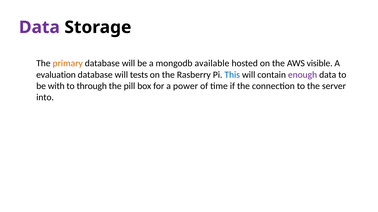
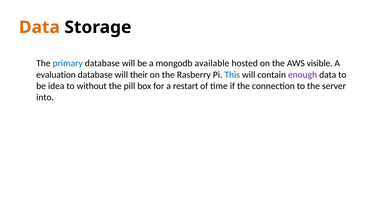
Data colour: purple -> orange (39, 27)
primary colour: orange -> blue (68, 64)
tests: tests -> their (139, 75)
with: with -> idea (56, 86)
through: through -> without (92, 86)
power: power -> restart (186, 86)
